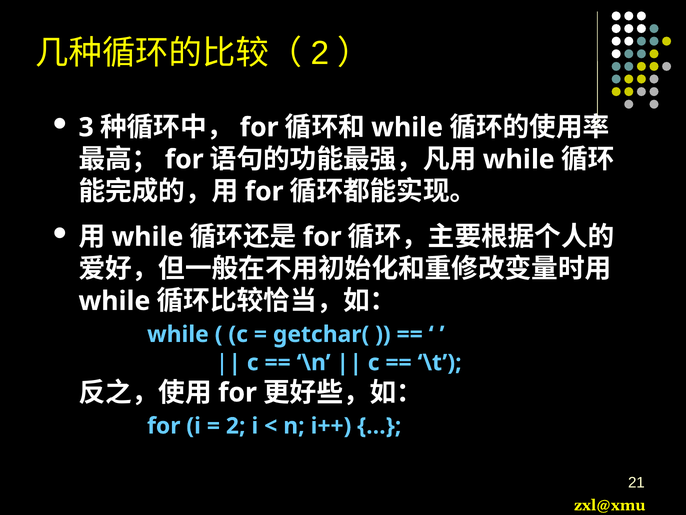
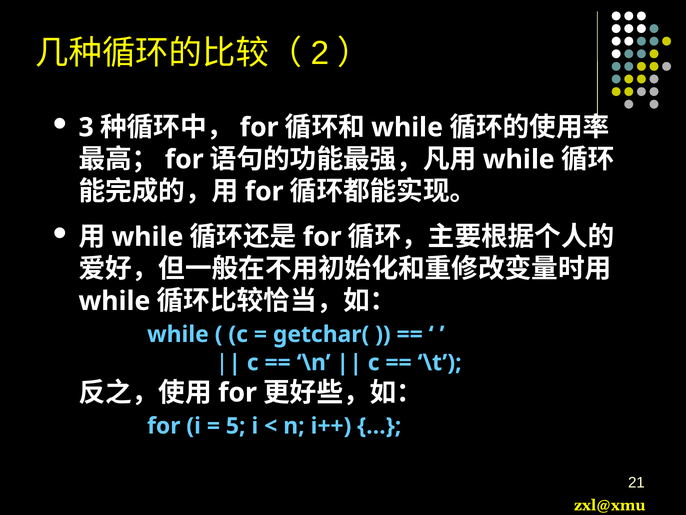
2: 2 -> 5 (236, 426)
